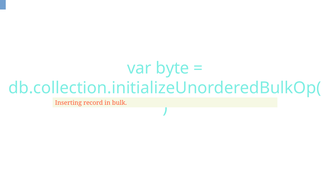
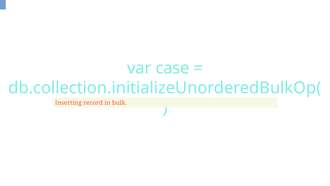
byte: byte -> case (173, 68)
